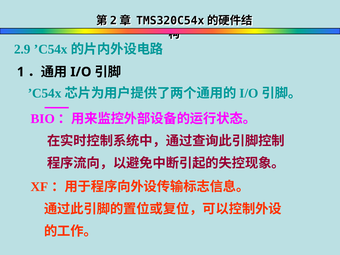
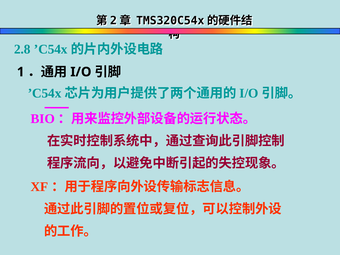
2.9: 2.9 -> 2.8 (22, 49)
